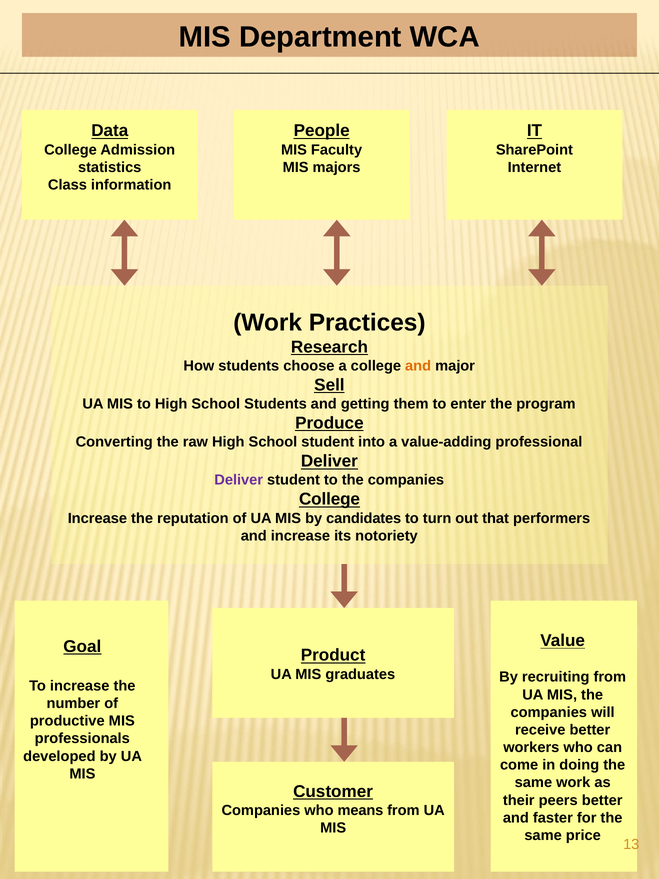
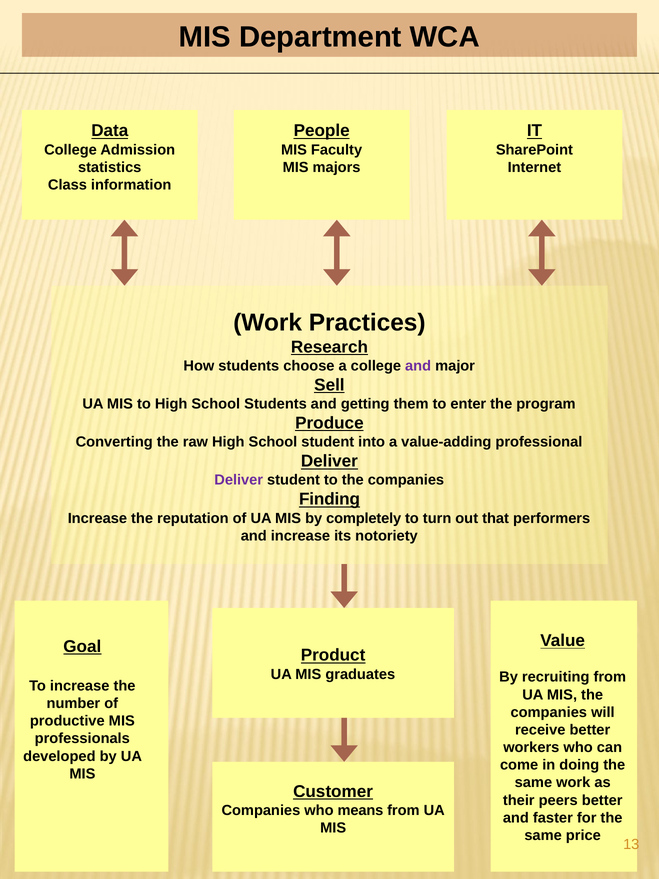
and colour: orange -> purple (418, 366)
College: College -> Finding (329, 499)
candidates: candidates -> completely (364, 518)
